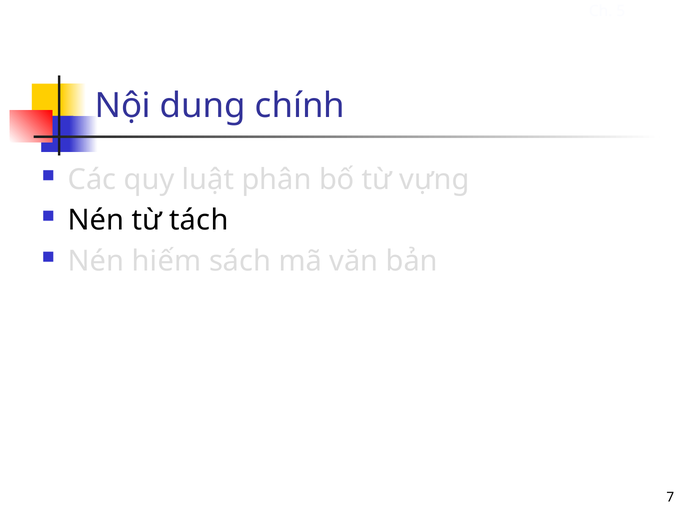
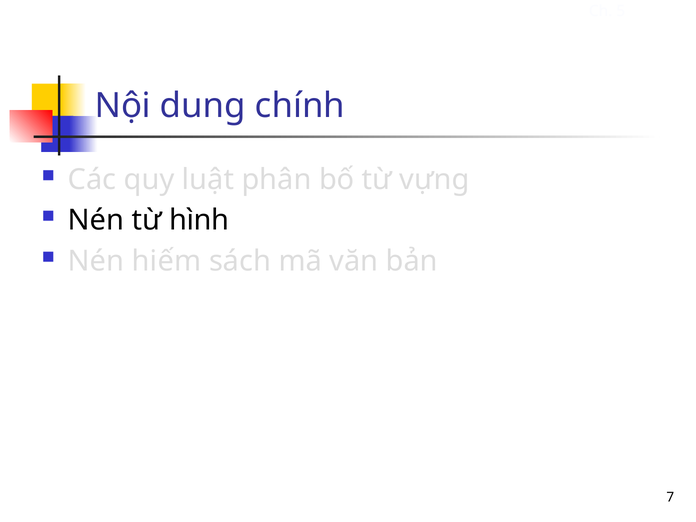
tách: tách -> hình (199, 220)
